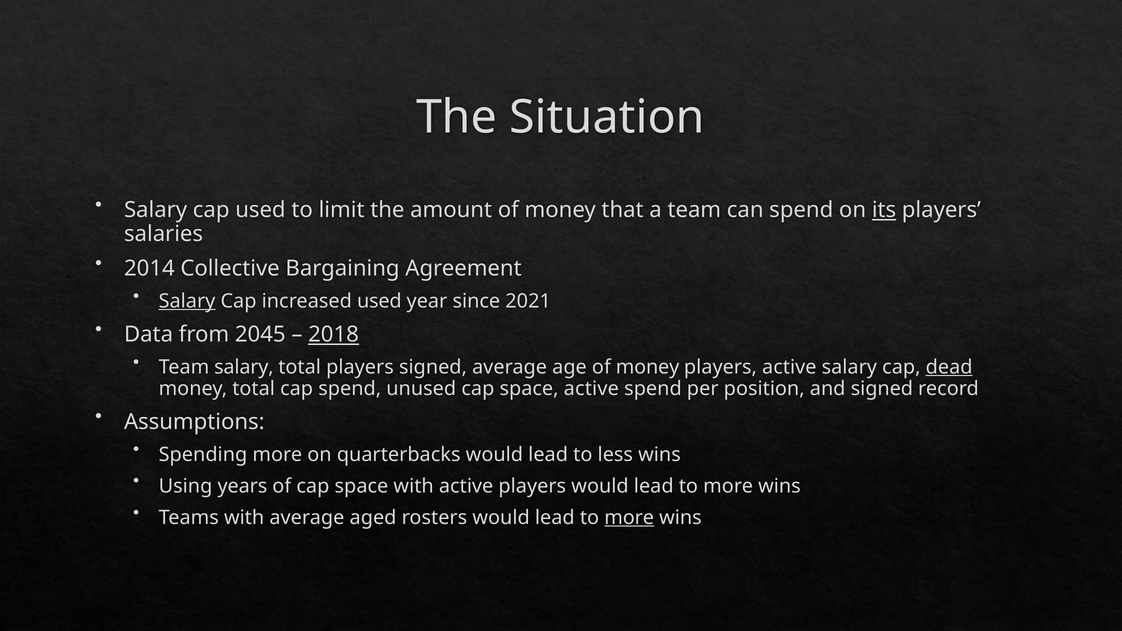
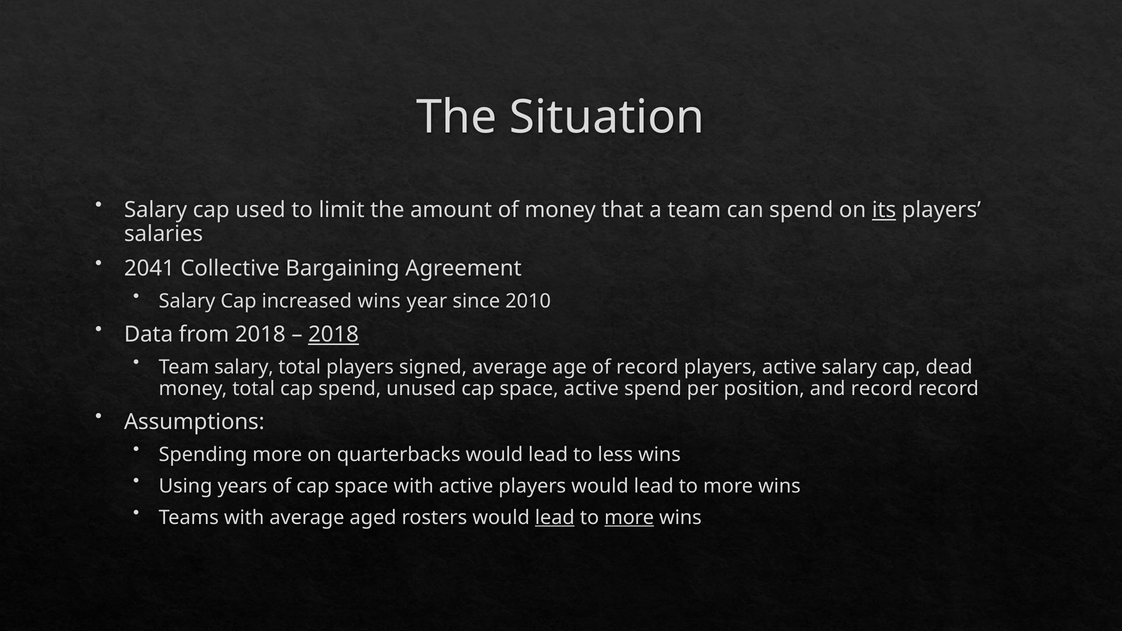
2014: 2014 -> 2041 (149, 269)
Salary underline: present -> none (187, 301)
increased used: used -> wins (379, 301)
2021: 2021 -> 2010 (528, 301)
from 2045: 2045 -> 2018 (260, 335)
age of money: money -> record (647, 367)
dead underline: present -> none (949, 367)
and signed: signed -> record (882, 389)
lead underline: none -> present (555, 518)
